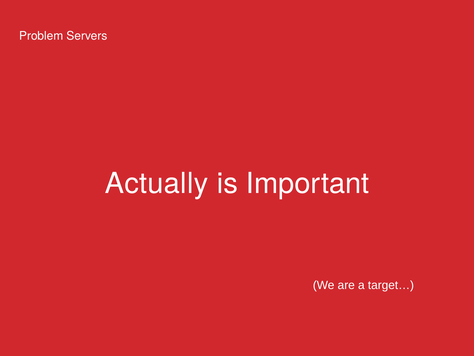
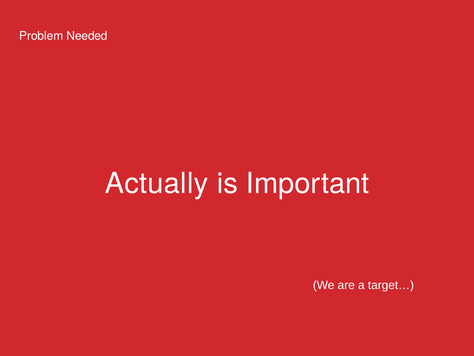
Servers: Servers -> Needed (87, 36)
